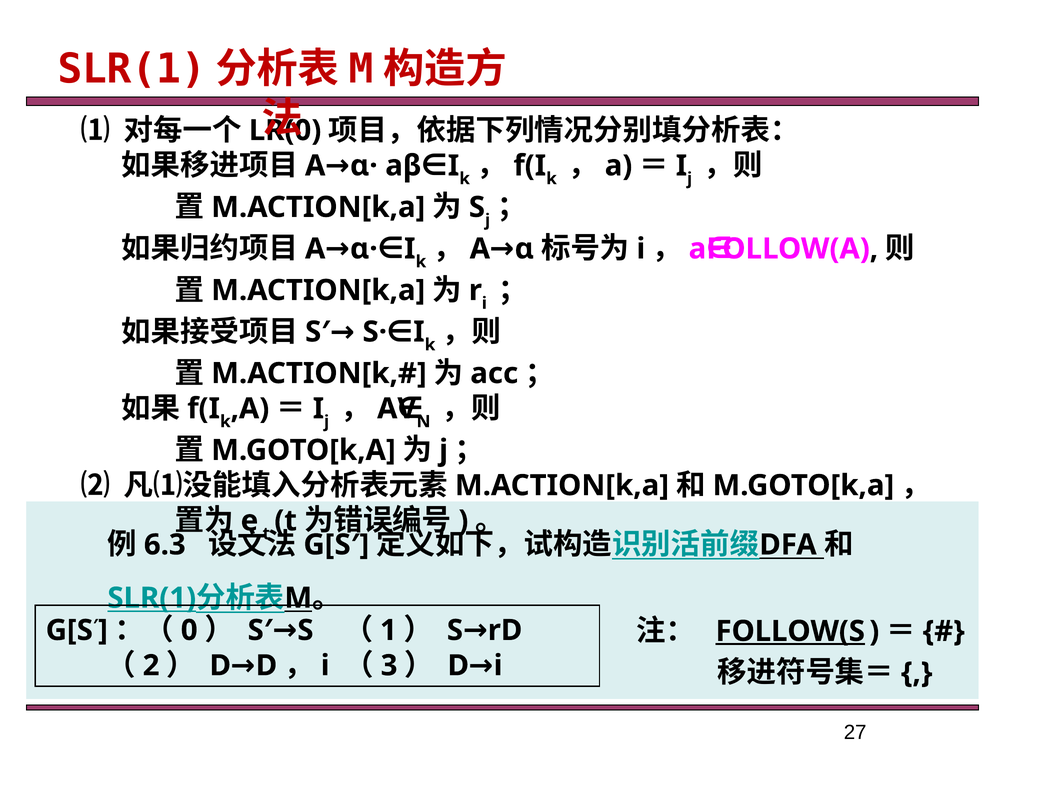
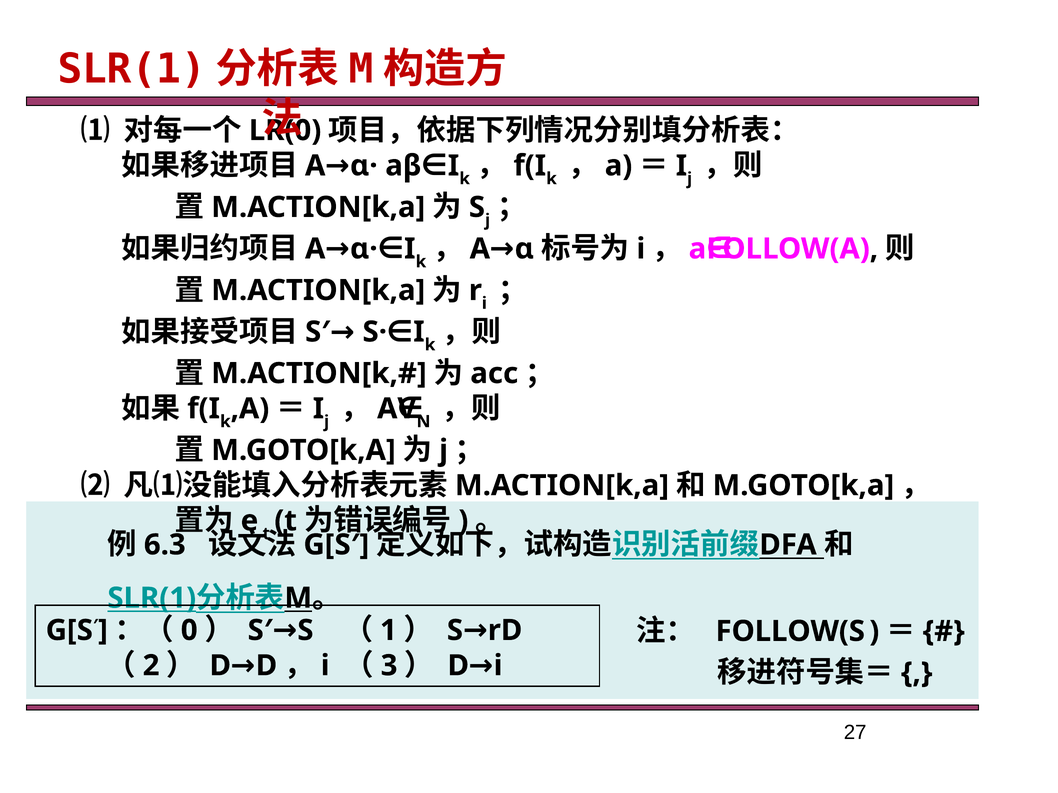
FOLLOW(S underline: present -> none (790, 632)
